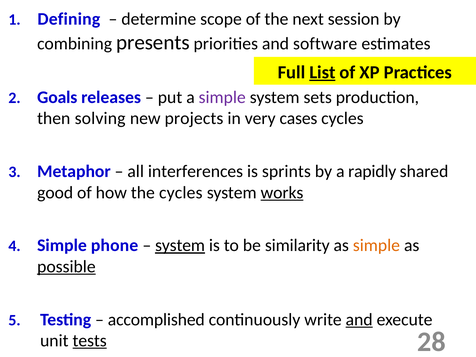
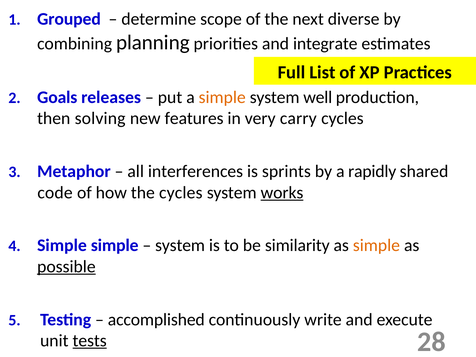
Defining: Defining -> Grouped (69, 19)
session: session -> diverse (354, 19)
presents: presents -> planning (153, 42)
software: software -> integrate (325, 44)
List underline: present -> none (322, 72)
simple colour: purple -> orange (222, 97)
sets: sets -> well (318, 97)
projects: projects -> features (194, 118)
cases: cases -> carry (298, 118)
good: good -> code (55, 193)
Simple phone: phone -> simple (115, 245)
system underline: present -> none (180, 245)
and underline: present -> none (359, 320)
